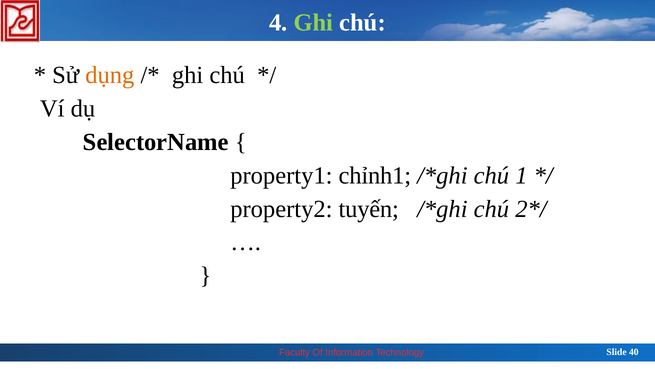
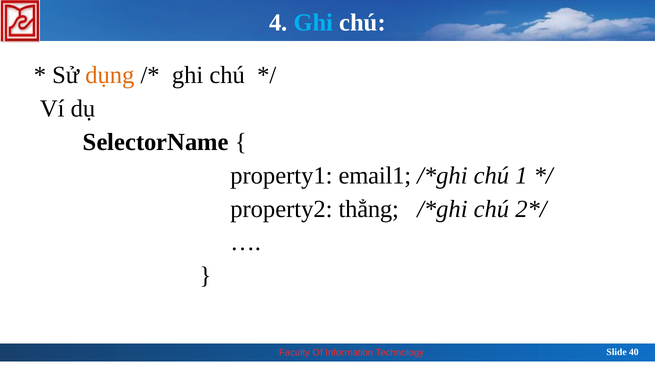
Ghi colour: light green -> light blue (313, 23)
chỉnh1: chỉnh1 -> email1 (375, 175)
tuyến: tuyến -> thẳng (369, 209)
